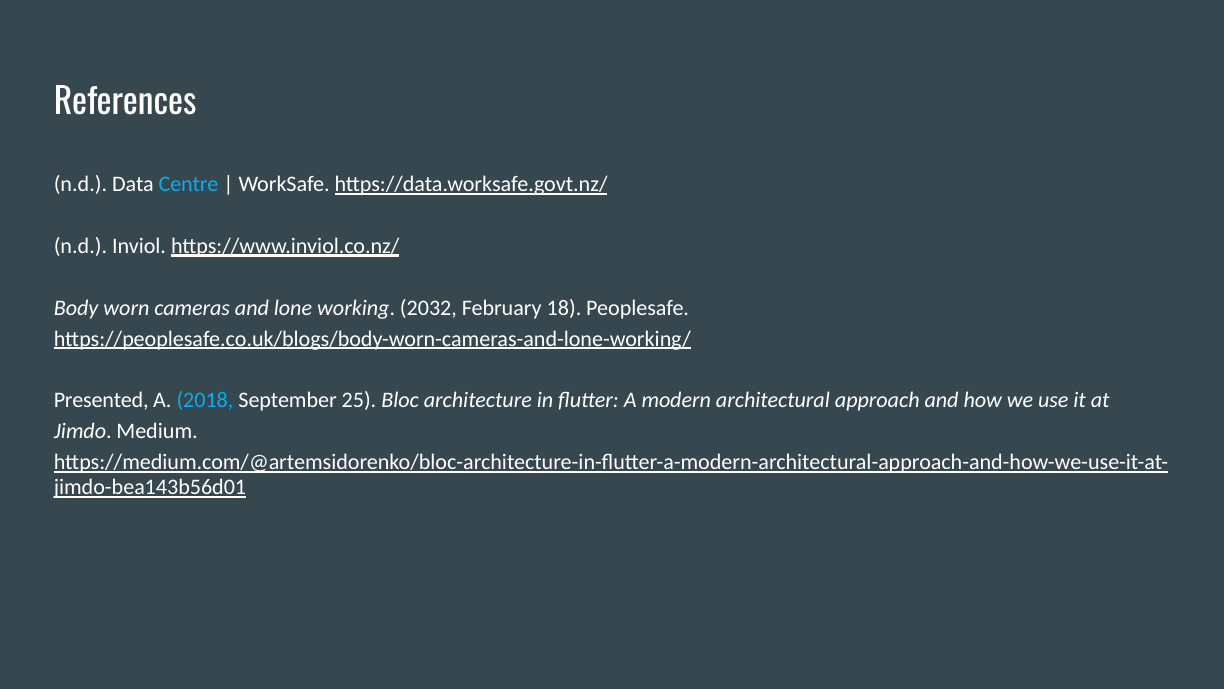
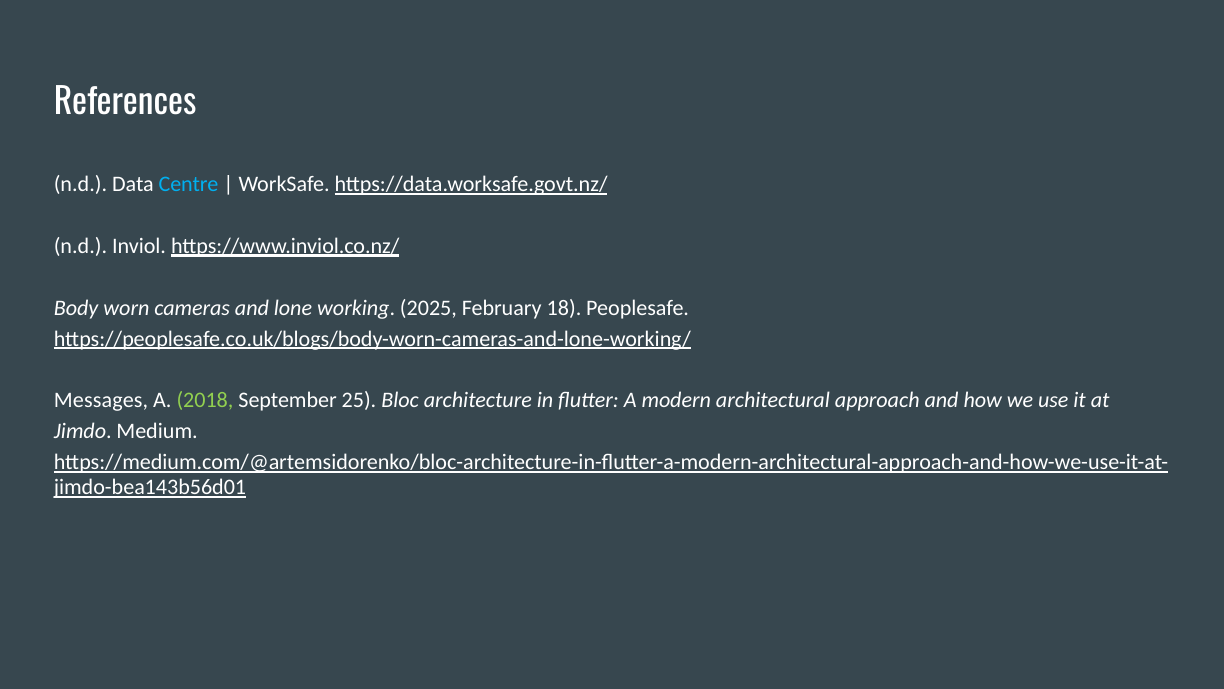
2032: 2032 -> 2025 (428, 308)
Presented: Presented -> Messages (101, 400)
2018 colour: light blue -> light green (205, 400)
